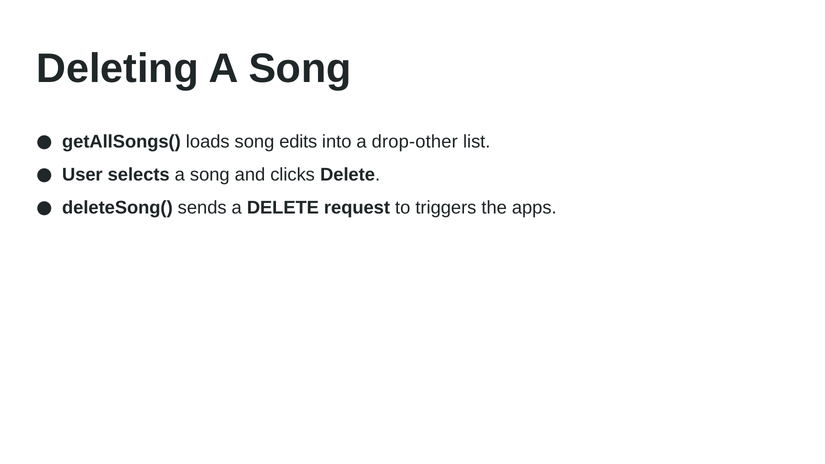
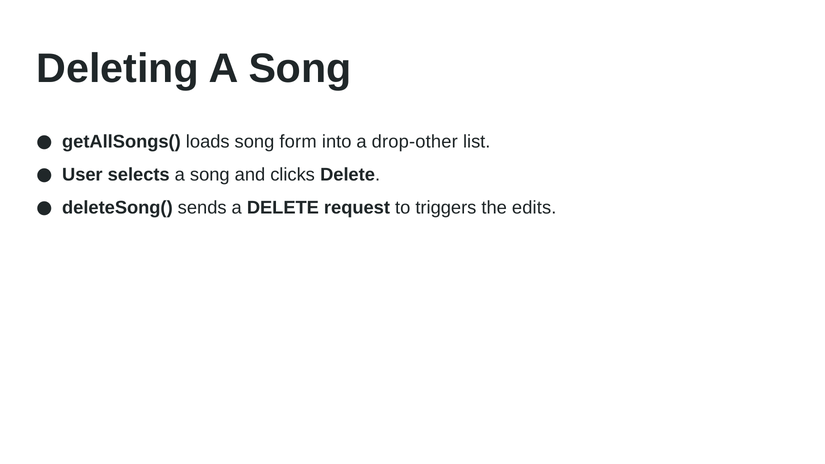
edits: edits -> form (298, 142)
apps: apps -> edits (534, 208)
